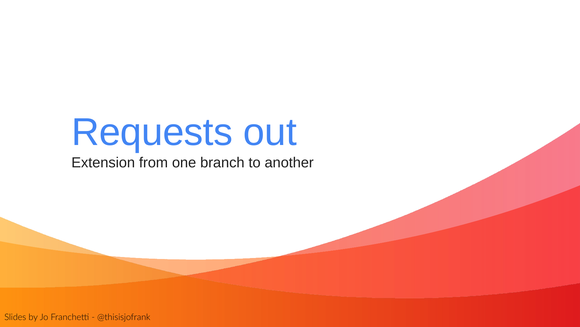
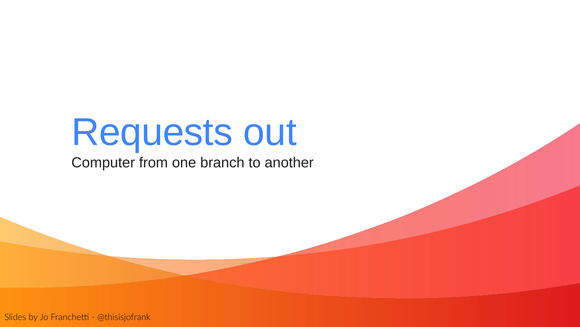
Extension: Extension -> Computer (103, 162)
